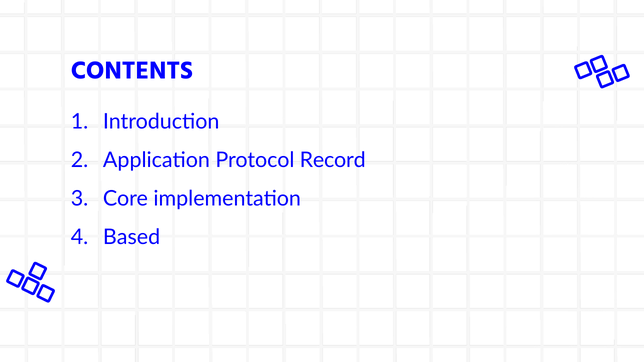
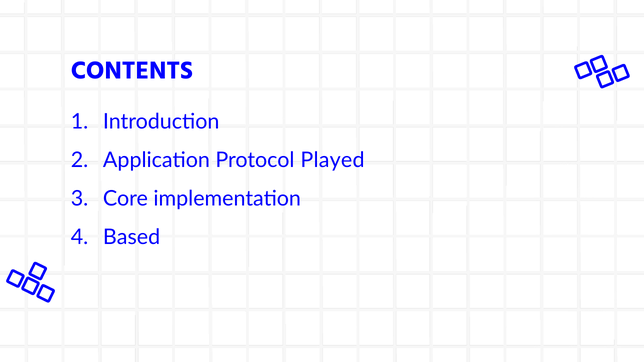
Record: Record -> Played (332, 160)
